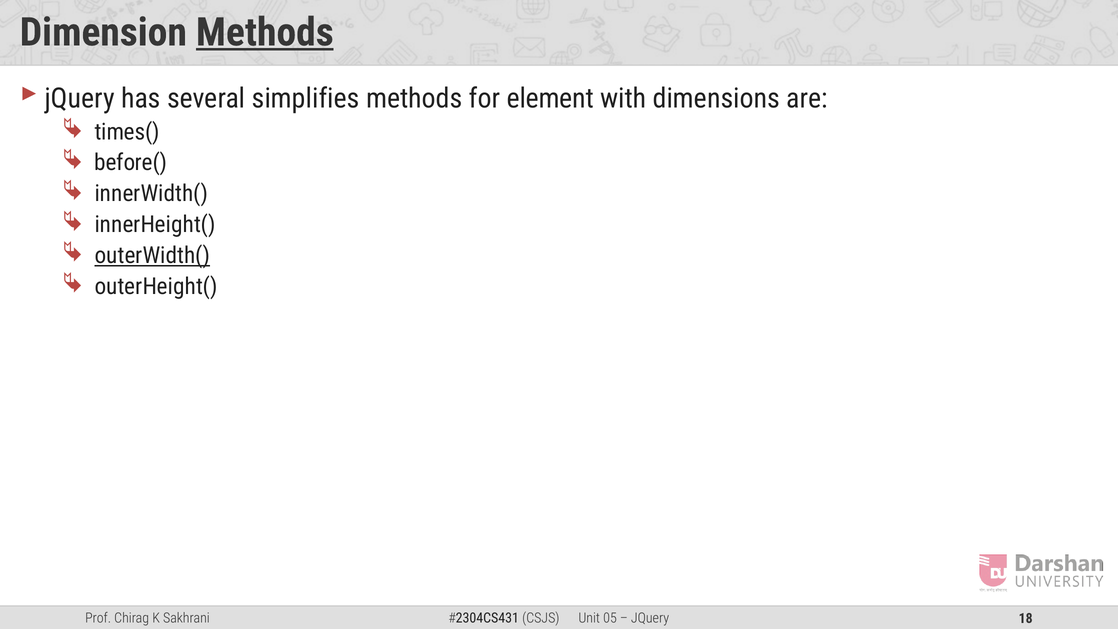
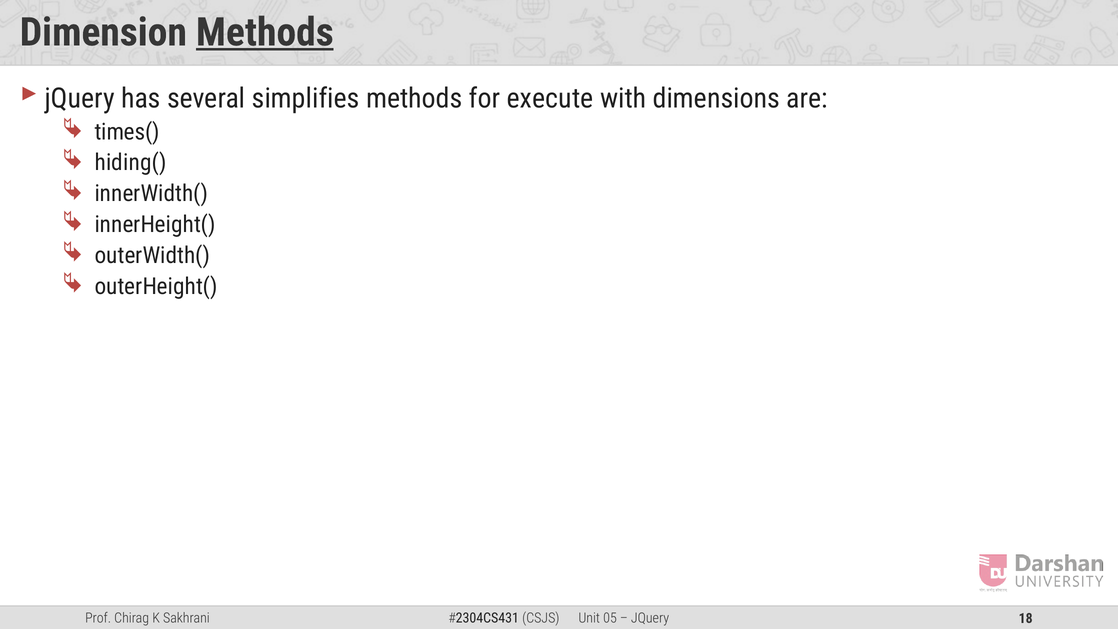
element: element -> execute (550, 98)
before(: before( -> hiding( (131, 163)
outerWidth( underline: present -> none (152, 256)
